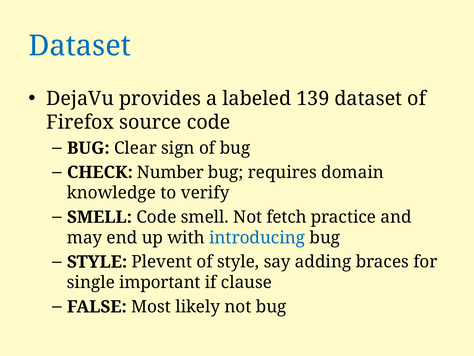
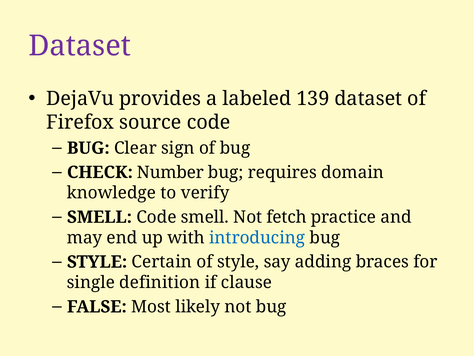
Dataset colour: blue -> purple (80, 46)
Plevent: Plevent -> Certain (162, 262)
important: important -> definition (160, 282)
